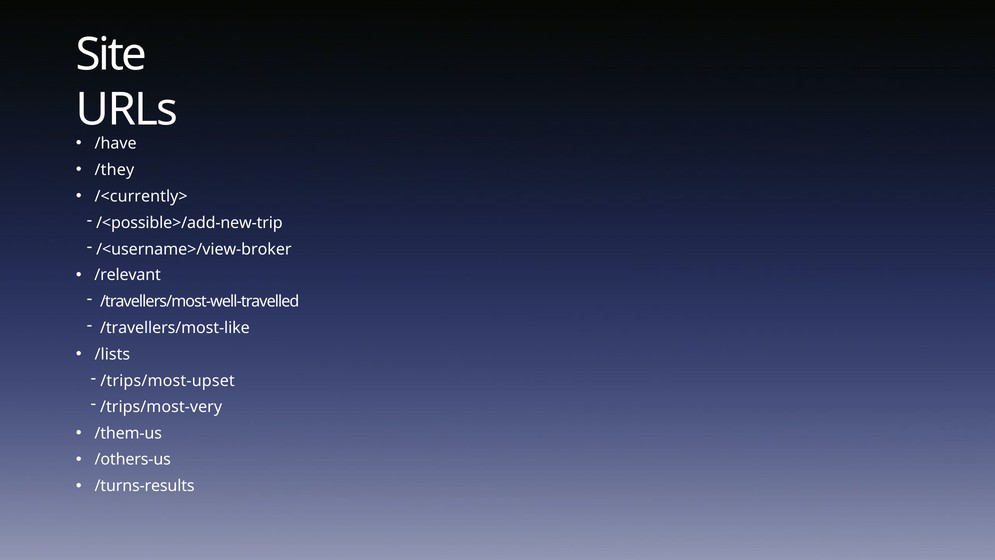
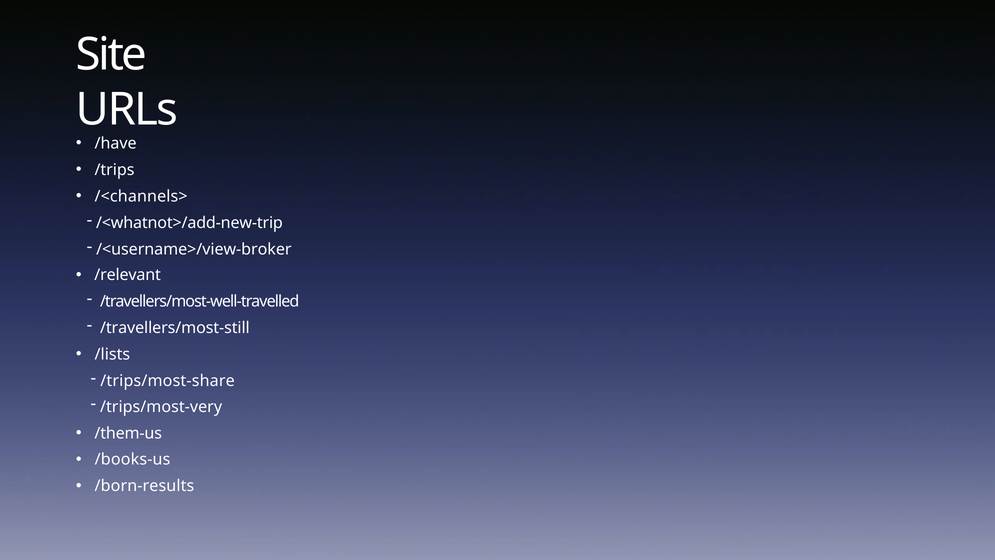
/they: /they -> /trips (115, 170)
/<currently>: /<currently> -> /<channels> (141, 196)
/<possible>/add-new-trip: /<possible>/add-new-trip -> /<whatnot>/add-new-trip (189, 223)
/travellers/most-like: /travellers/most-like -> /travellers/most-still (175, 328)
/trips/most-upset: /trips/most-upset -> /trips/most-share (168, 381)
/others-us: /others-us -> /books-us (133, 459)
/turns-results: /turns-results -> /born-results (144, 486)
